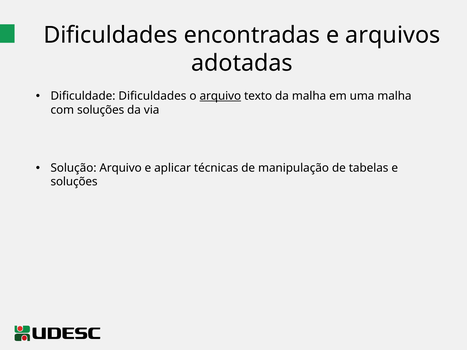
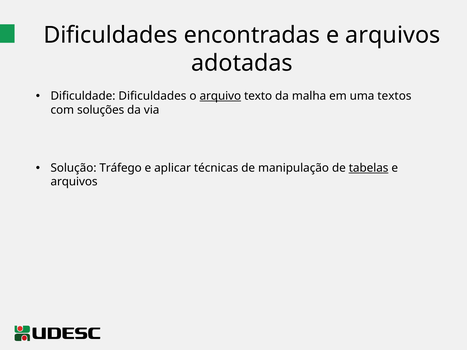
uma malha: malha -> textos (394, 96)
Solução Arquivo: Arquivo -> Tráfego (121, 168)
tabelas underline: none -> present (369, 168)
soluções: soluções -> arquivos (74, 182)
